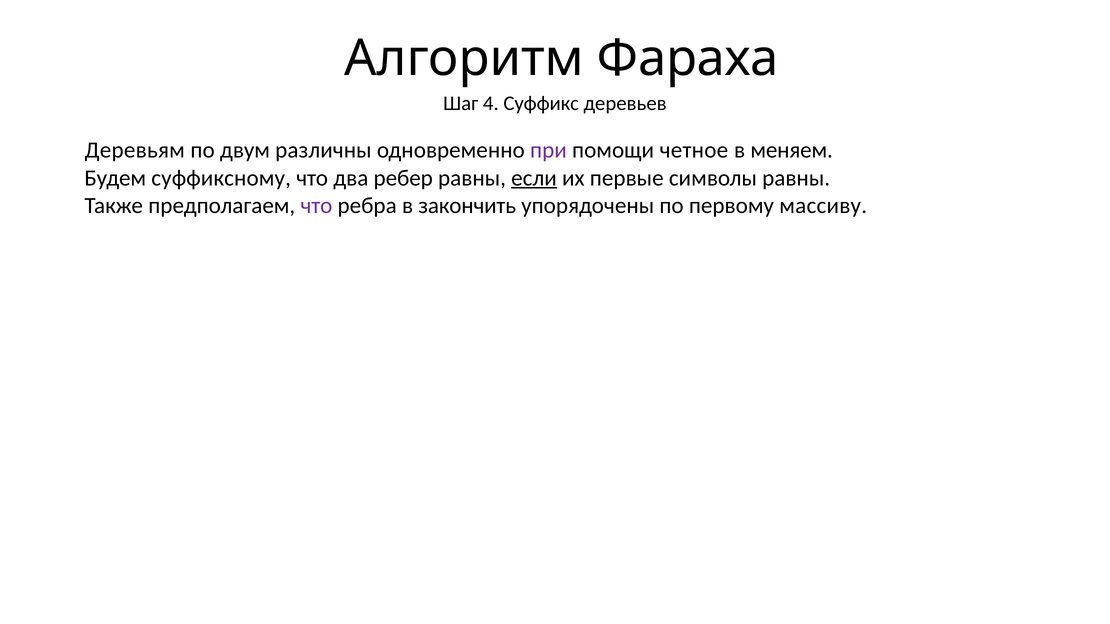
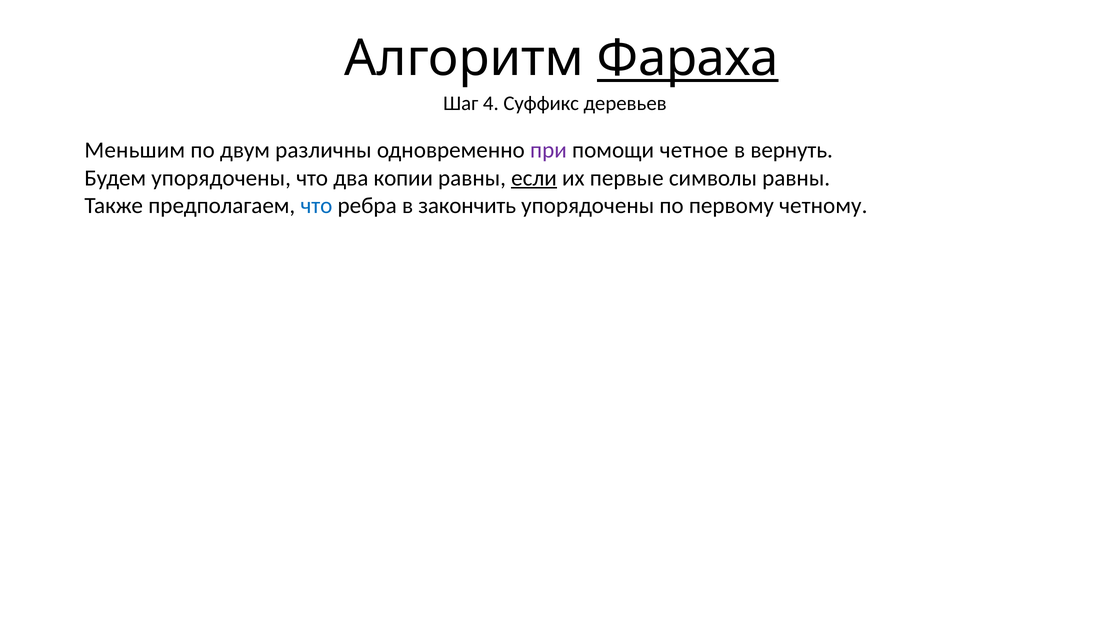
Фараха underline: none -> present (688, 58)
Деревьям: Деревьям -> Меньшим (135, 150)
меняем: меняем -> вернуть (792, 150)
Будем суффиксному: суффиксному -> упорядочены (221, 178)
ребер: ребер -> копии (403, 178)
что colour: purple -> blue (316, 206)
массиву: массиву -> четному (823, 206)
